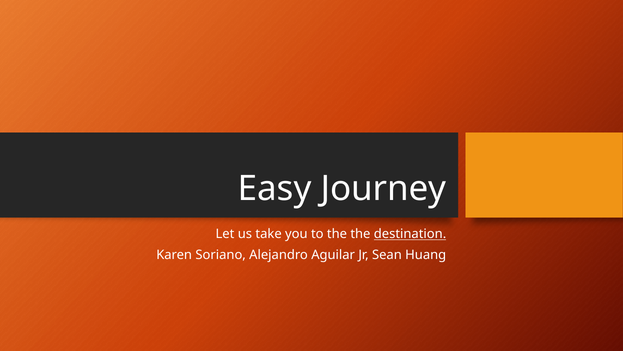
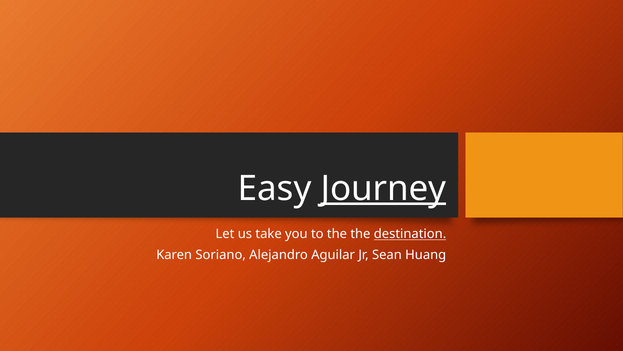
Journey underline: none -> present (383, 188)
